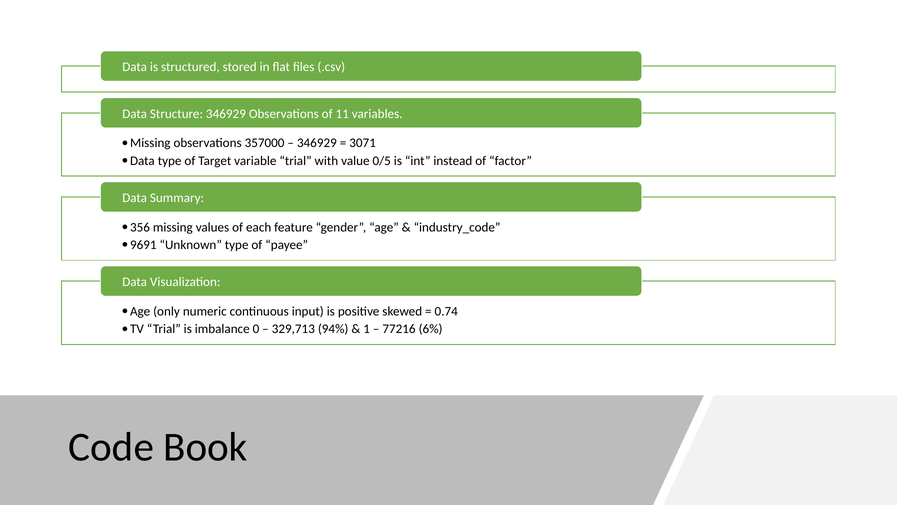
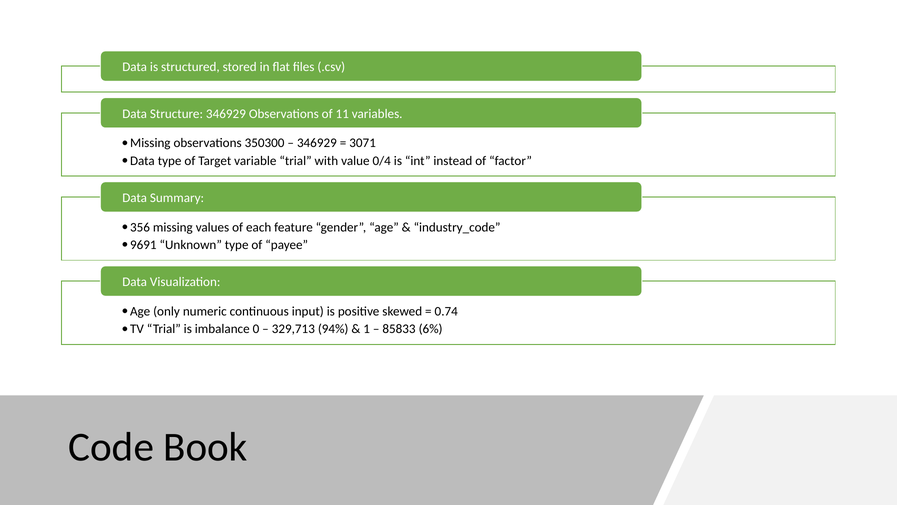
357000: 357000 -> 350300 (265, 143)
0/5: 0/5 -> 0/4 (382, 161)
77216: 77216 -> 85833 (399, 329)
